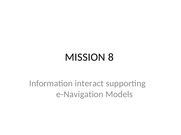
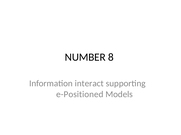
MISSION: MISSION -> NUMBER (85, 57)
e-Navigation: e-Navigation -> e-Positioned (80, 95)
